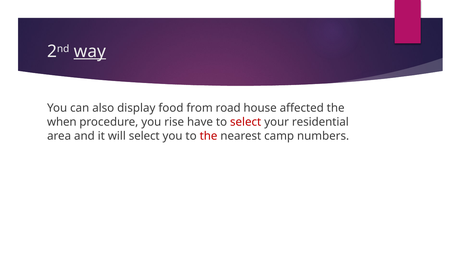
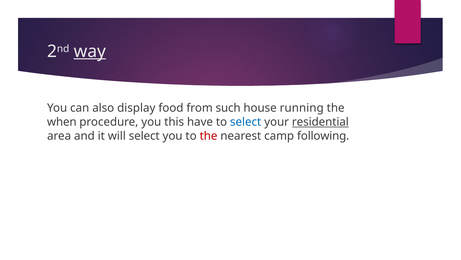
road: road -> such (228, 108)
affected: affected -> running (302, 108)
rise: rise -> this (174, 122)
select colour: red -> blue (246, 122)
residential underline: none -> present (320, 122)
numbers: numbers -> following (323, 136)
